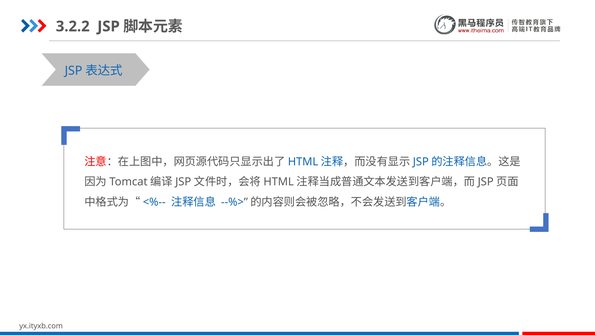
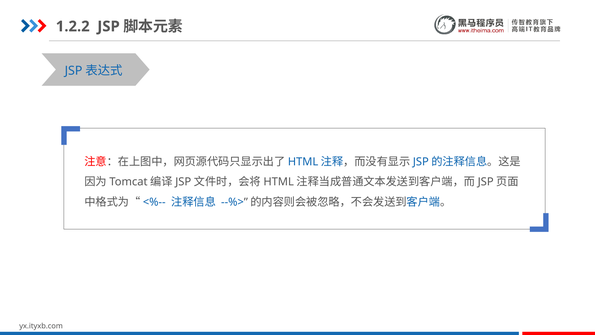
3.2.2: 3.2.2 -> 1.2.2 (73, 26)
